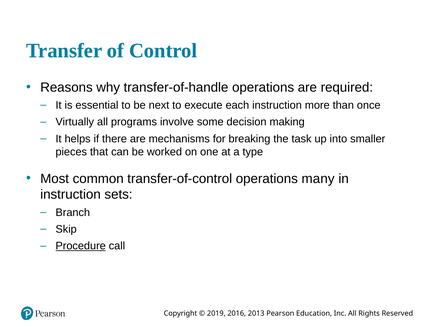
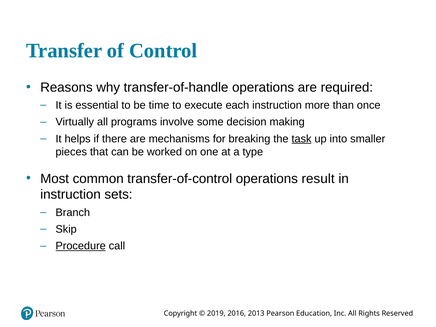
next: next -> time (159, 105)
task underline: none -> present (302, 139)
many: many -> result (318, 179)
